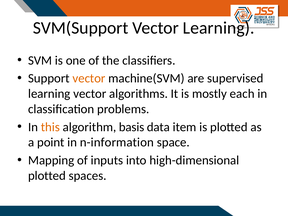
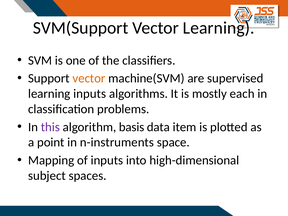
learning vector: vector -> inputs (90, 94)
this colour: orange -> purple (50, 127)
n-information: n-information -> n-instruments (117, 142)
plotted: plotted -> subject (47, 176)
